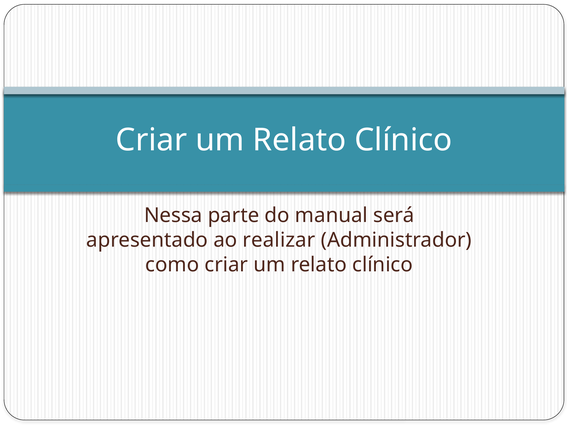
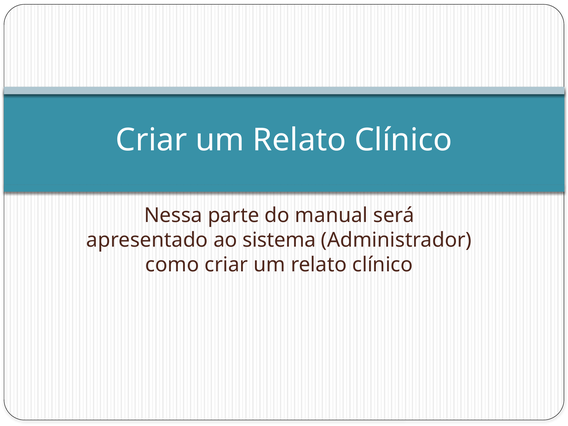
realizar: realizar -> sistema (279, 240)
